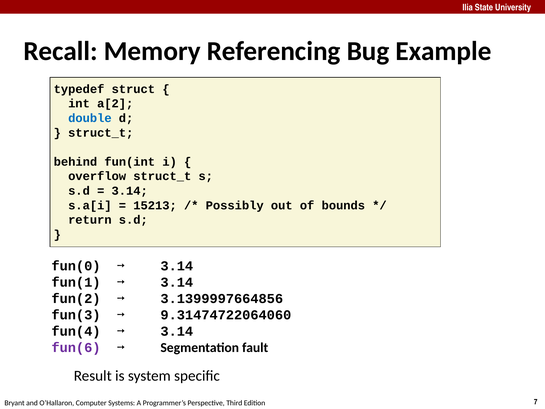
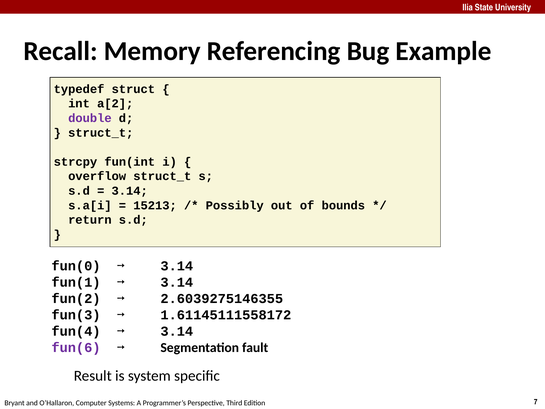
double colour: blue -> purple (90, 118)
behind: behind -> strcpy (75, 162)
3.1399997664856: 3.1399997664856 -> 2.6039275146355 (222, 298)
9.31474722064060: 9.31474722064060 -> 1.61145111558172 (226, 315)
